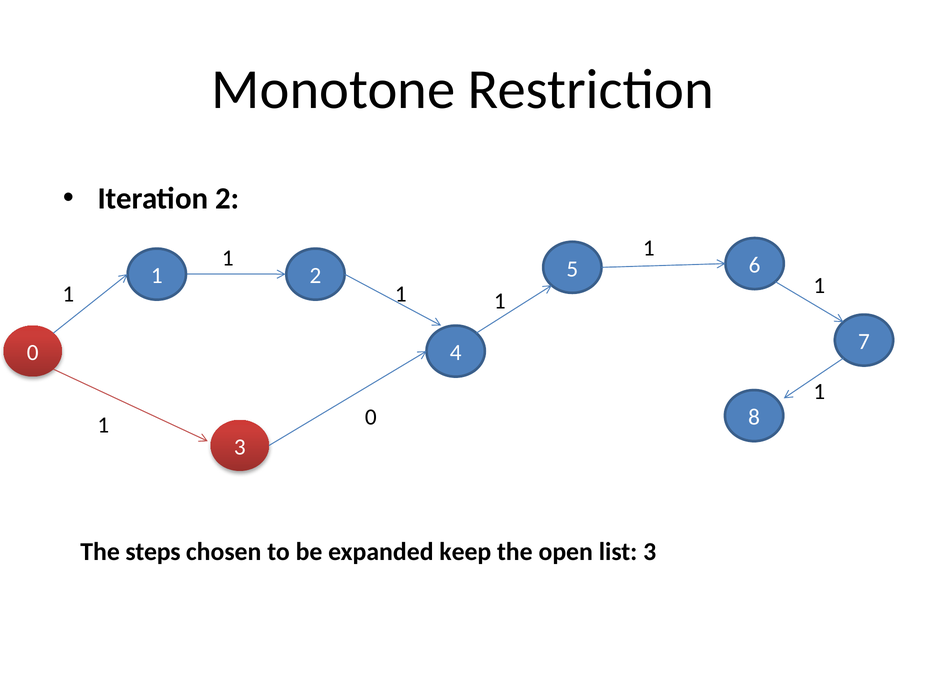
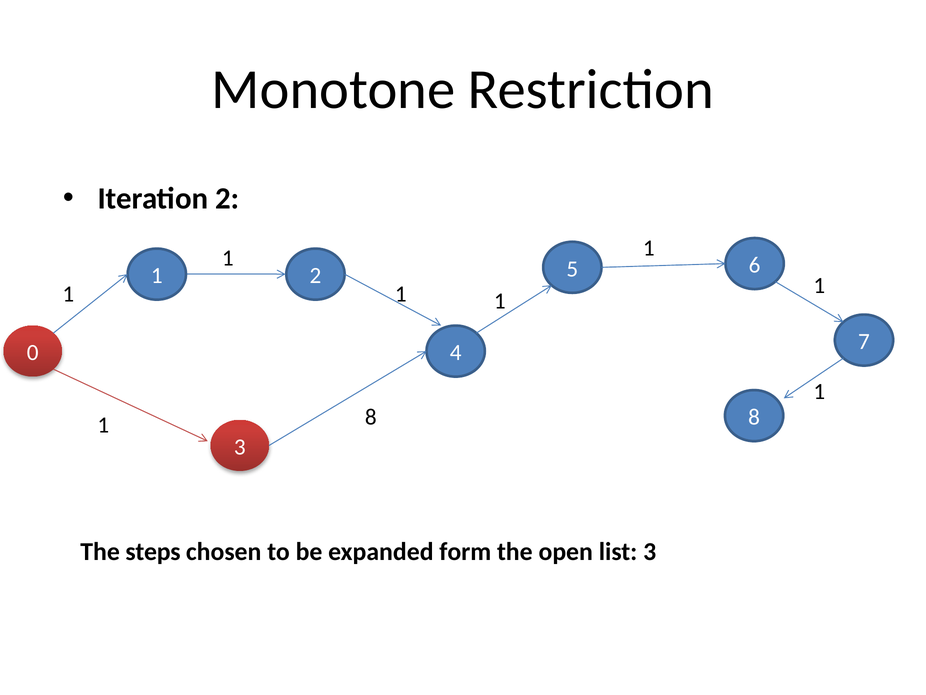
1 0: 0 -> 8 (371, 417)
keep: keep -> form (465, 551)
